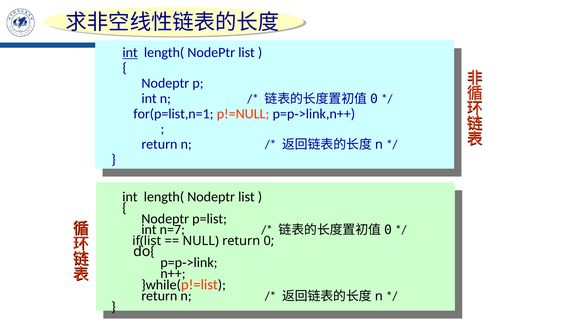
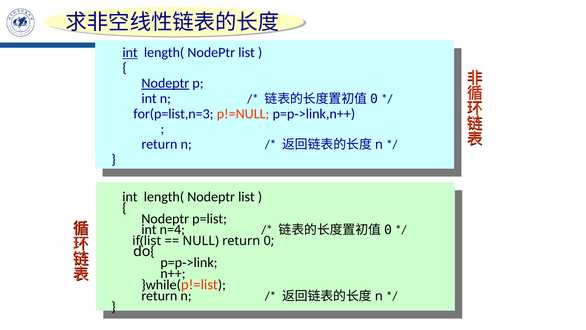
Nodeptr underline: none -> present (165, 83)
for(p=list,n=1: for(p=list,n=1 -> for(p=list,n=3 (173, 114)
n=7: n=7 -> n=4 (172, 229)
